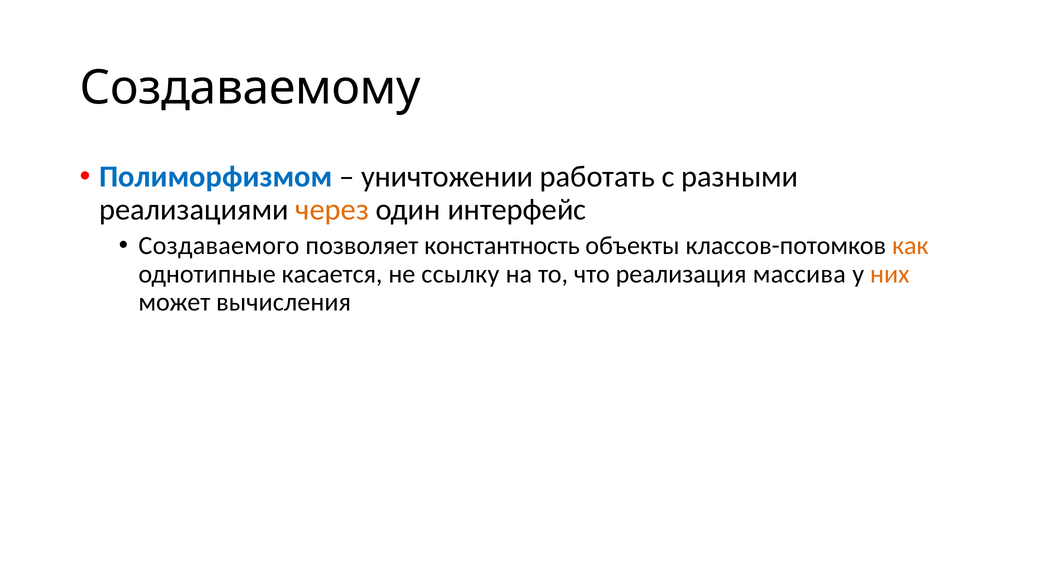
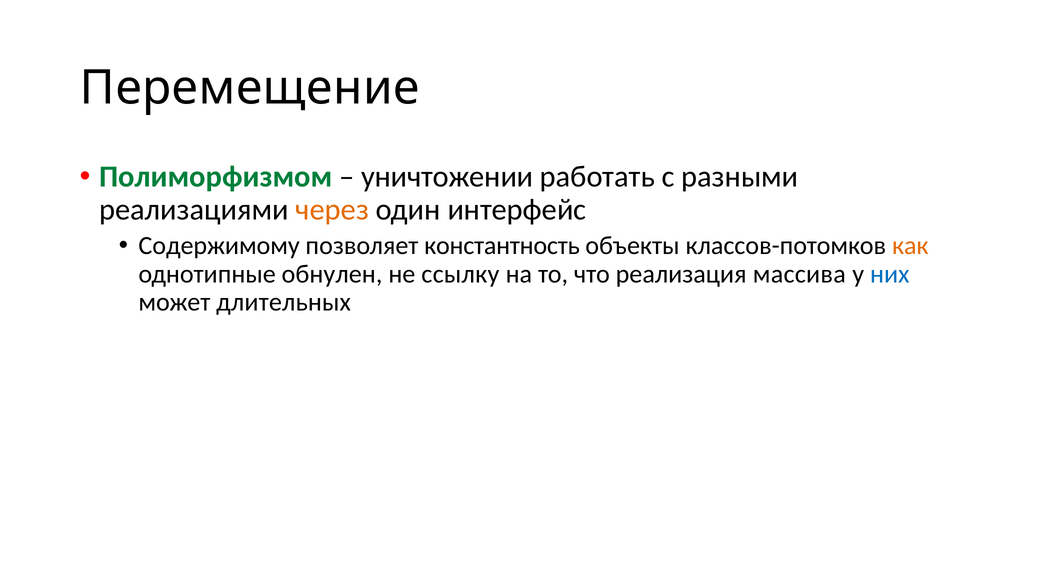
Создаваемому: Создаваемому -> Перемещение (250, 88)
Полиморфизмом colour: blue -> green (216, 177)
Создаваемого: Создаваемого -> Содержимому (219, 246)
касается: касается -> обнулен (332, 274)
них colour: orange -> blue (890, 274)
вычисления: вычисления -> длительных (284, 302)
